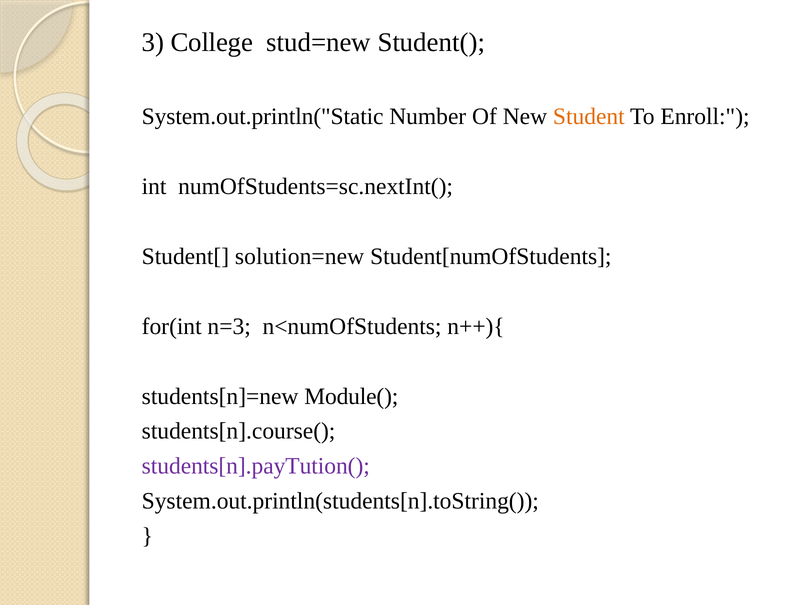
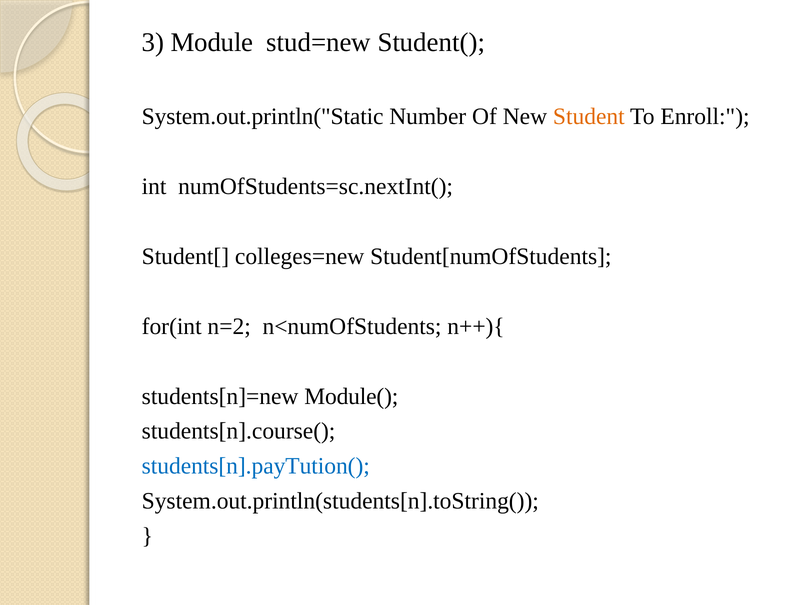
College: College -> Module (212, 42)
solution=new: solution=new -> colleges=new (300, 256)
n=3: n=3 -> n=2 (229, 326)
students[n].payTution( colour: purple -> blue (256, 466)
